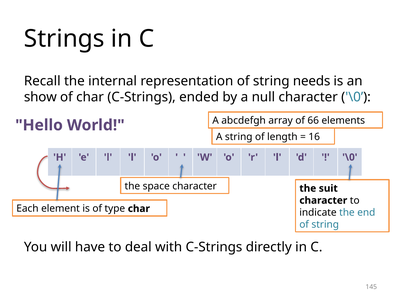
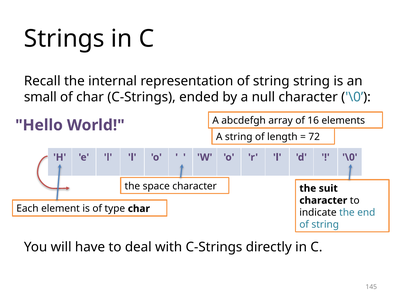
string needs: needs -> string (312, 81)
show: show -> small (40, 97)
66: 66 -> 16 (313, 121)
16: 16 -> 72 (314, 137)
